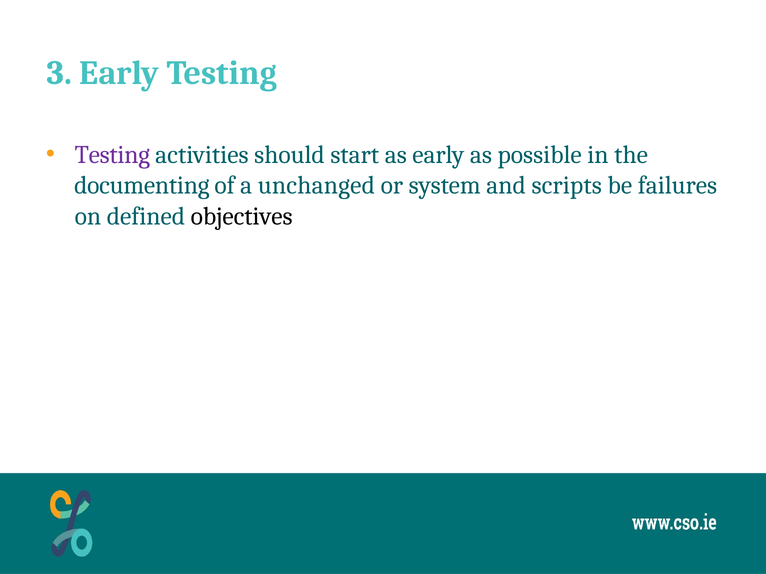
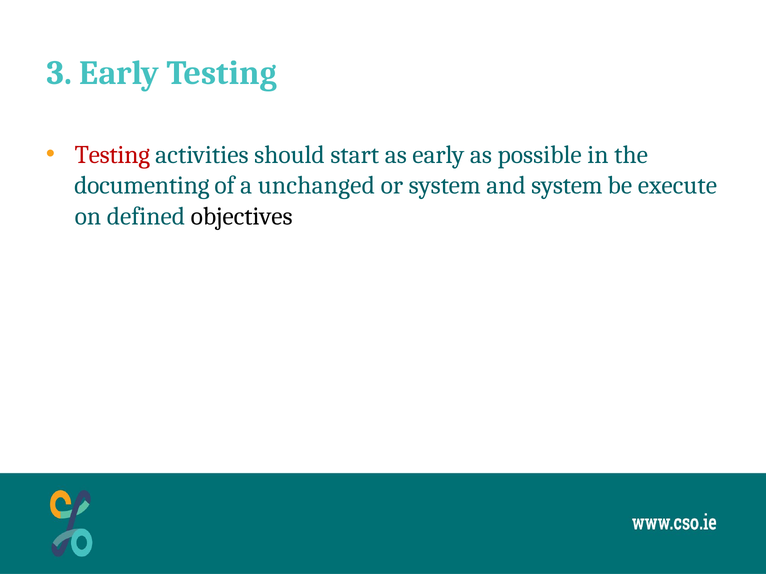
Testing colour: purple -> red (112, 155)
and scripts: scripts -> system (567, 186)
failures: failures -> execute (677, 186)
